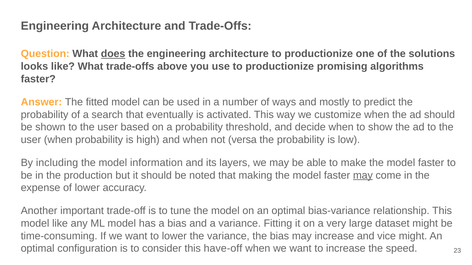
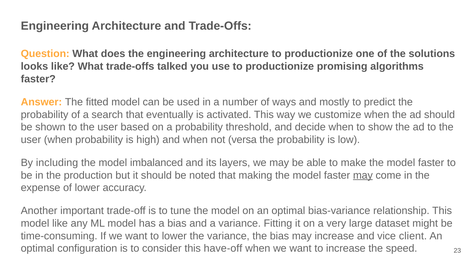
does underline: present -> none (113, 54)
above: above -> talked (172, 67)
information: information -> imbalanced (156, 163)
vice might: might -> client (413, 236)
